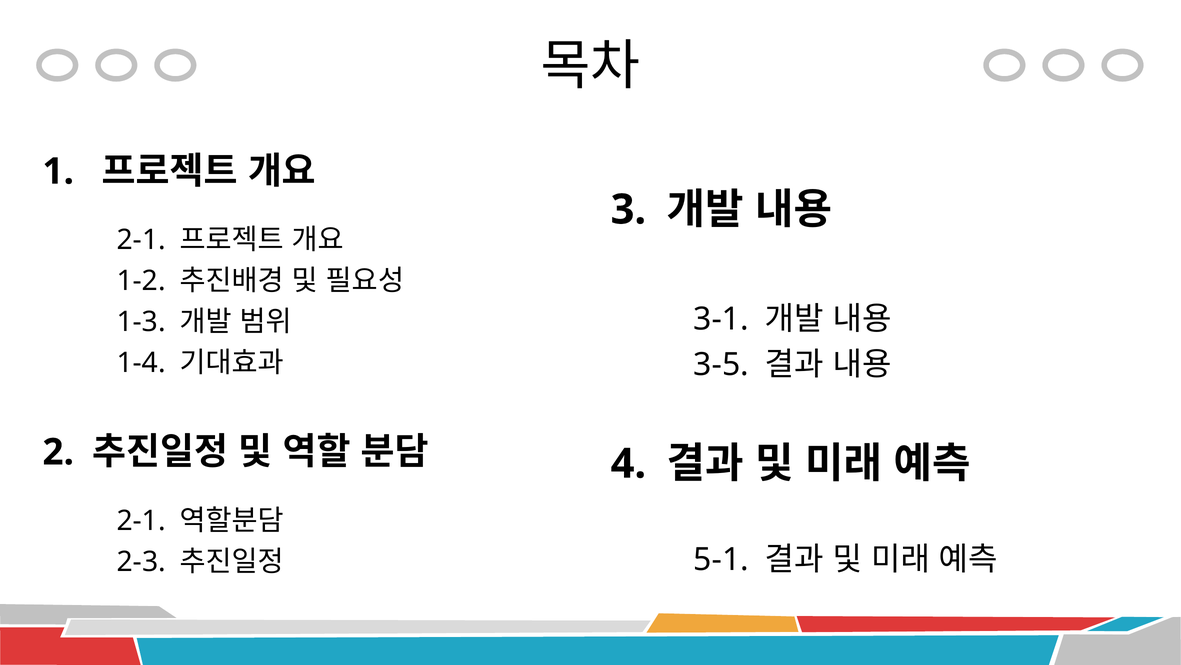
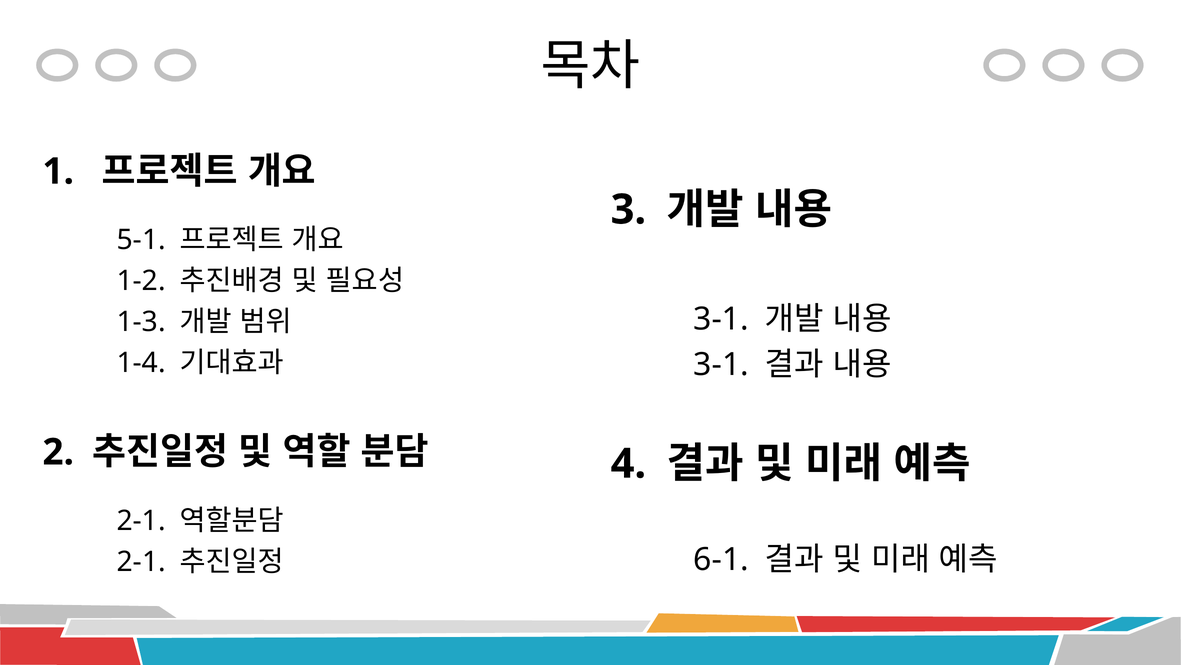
2-1: 2-1 -> 5-1 (141, 240)
3-5: 3-5 -> 3-1 (721, 364)
5-1: 5-1 -> 6-1 (721, 559)
2-3: 2-3 -> 2-1 (141, 561)
